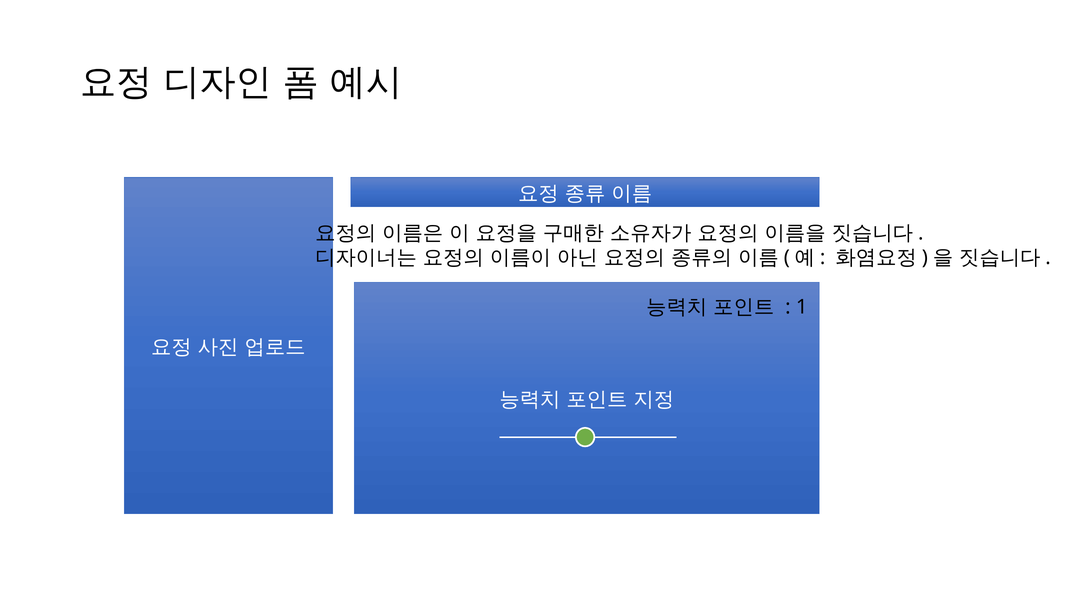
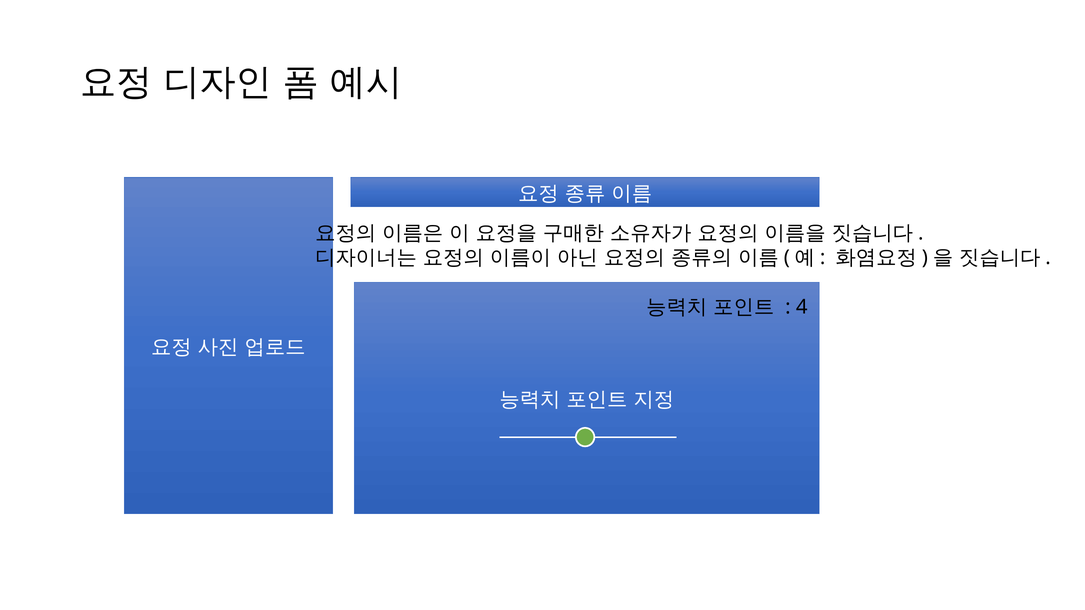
1: 1 -> 4 (802, 307)
